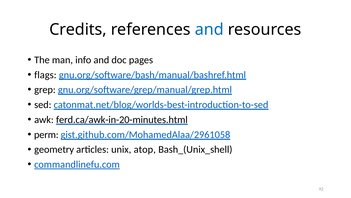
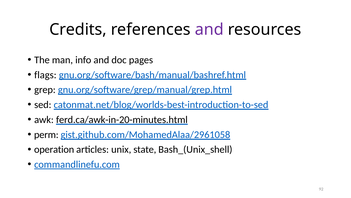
and colour: blue -> purple (209, 30)
geometry: geometry -> operation (54, 149)
atop: atop -> state (145, 149)
